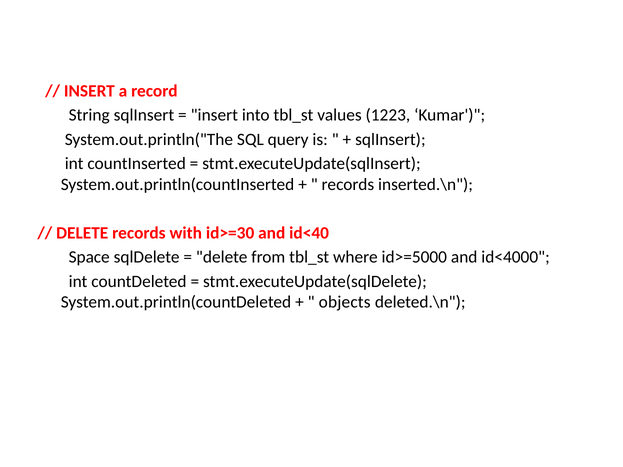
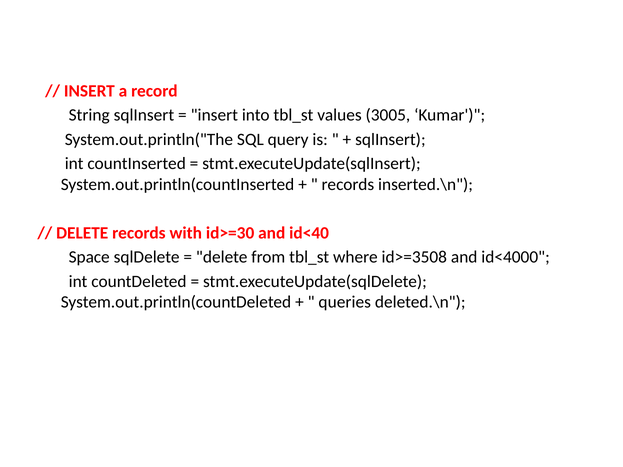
1223: 1223 -> 3005 (388, 115)
id>=5000: id>=5000 -> id>=3508 (414, 257)
objects: objects -> queries (345, 302)
